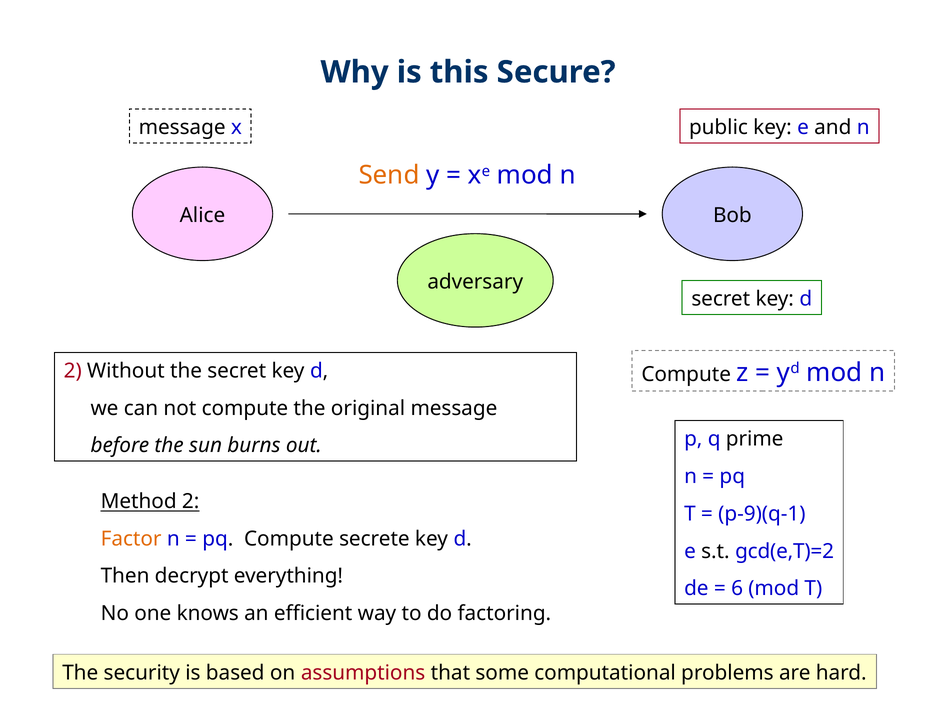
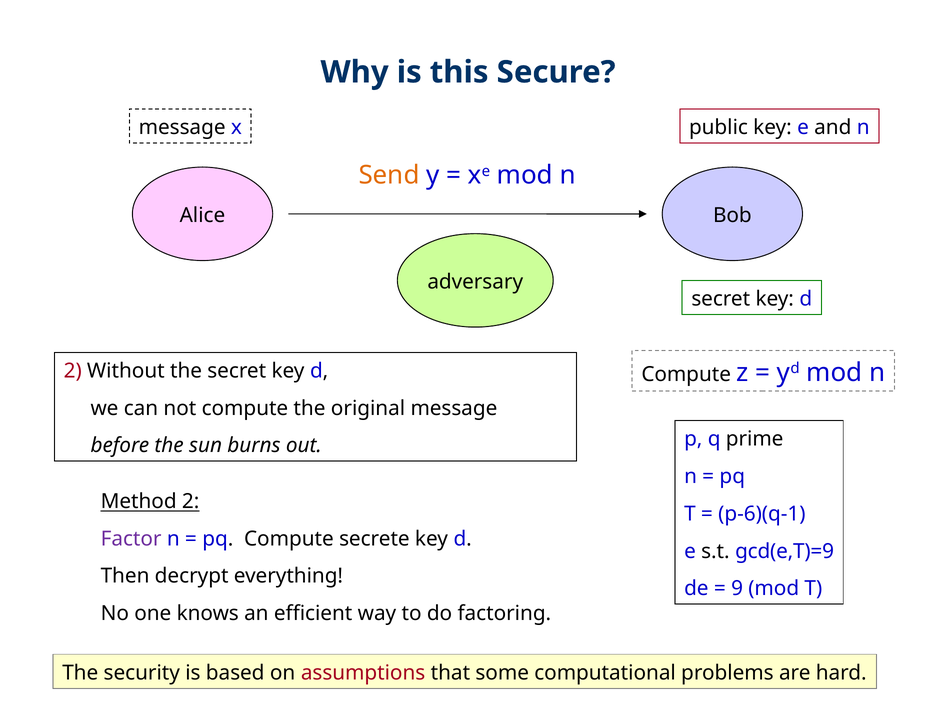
p-9)(q-1: p-9)(q-1 -> p-6)(q-1 (762, 514)
Factor colour: orange -> purple (131, 539)
gcd(e,T)=2: gcd(e,T)=2 -> gcd(e,T)=9 (785, 551)
6: 6 -> 9 (737, 589)
